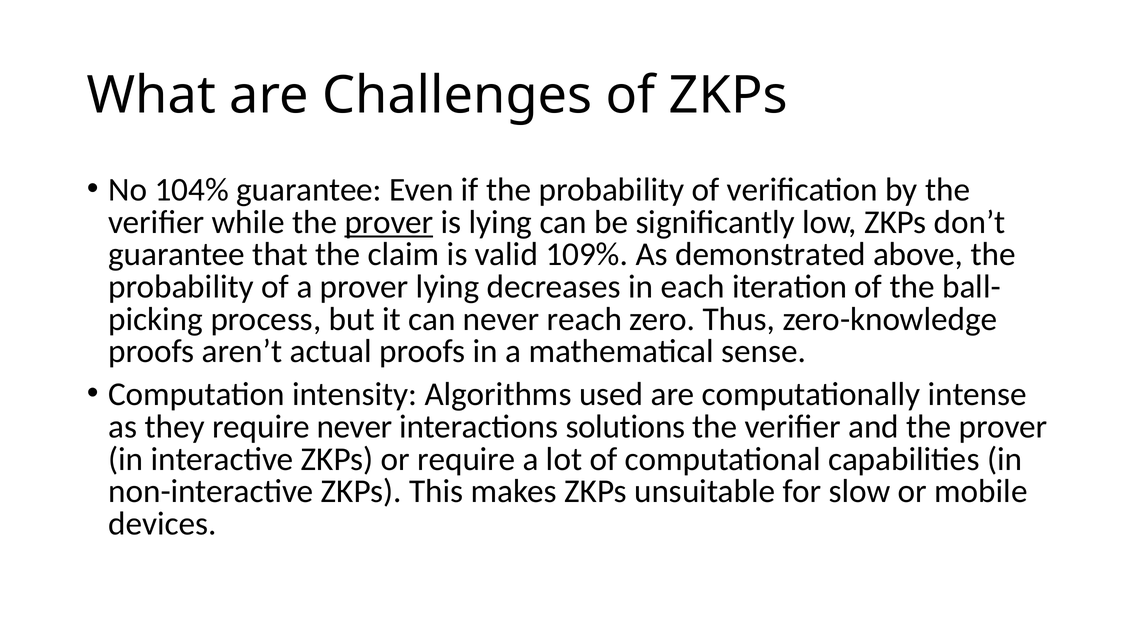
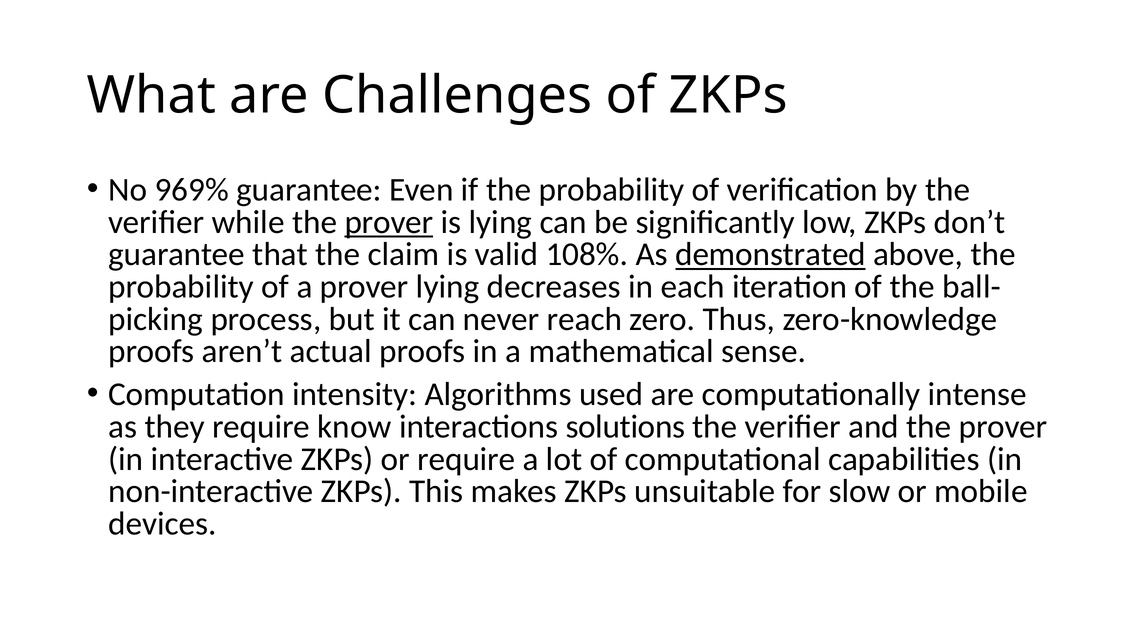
104%: 104% -> 969% (192, 190)
109%: 109% -> 108% (587, 255)
demonstrated underline: none -> present (771, 255)
require never: never -> know (354, 427)
